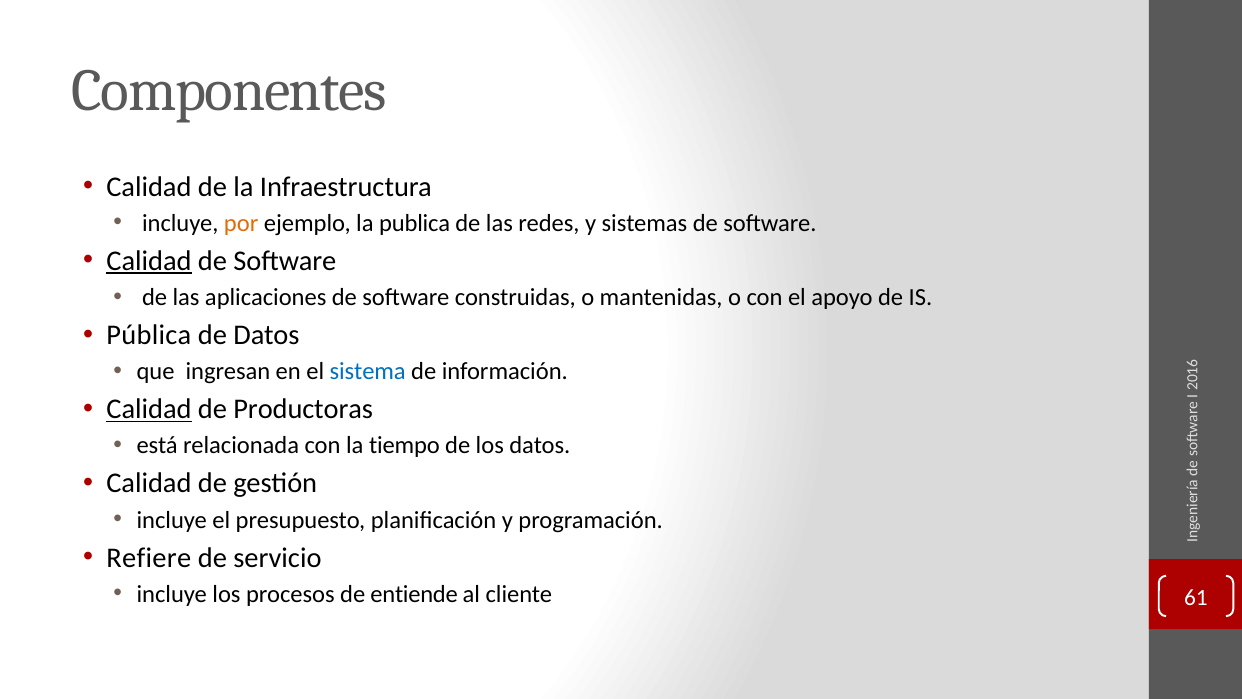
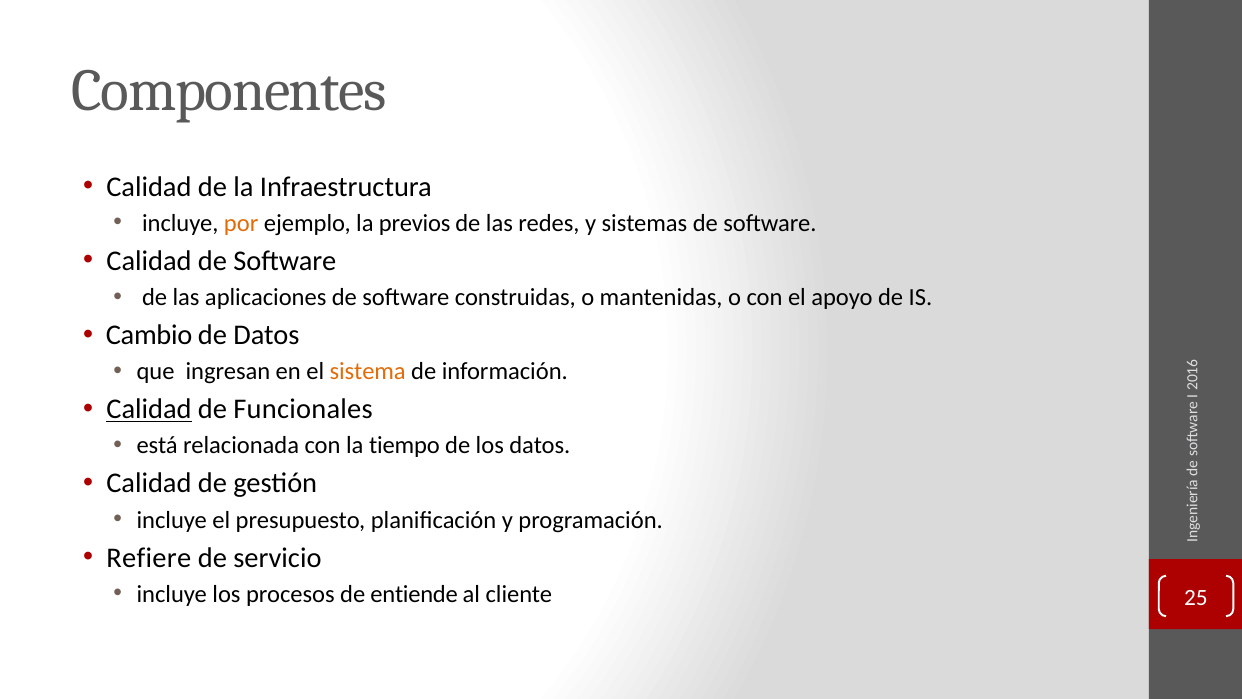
publica: publica -> previos (415, 223)
Calidad underline: present -> none (149, 261)
Pública: Pública -> Cambio (149, 335)
sistema colour: blue -> orange (368, 371)
Productoras: Productoras -> Funcionales (303, 409)
61: 61 -> 25 (1196, 597)
